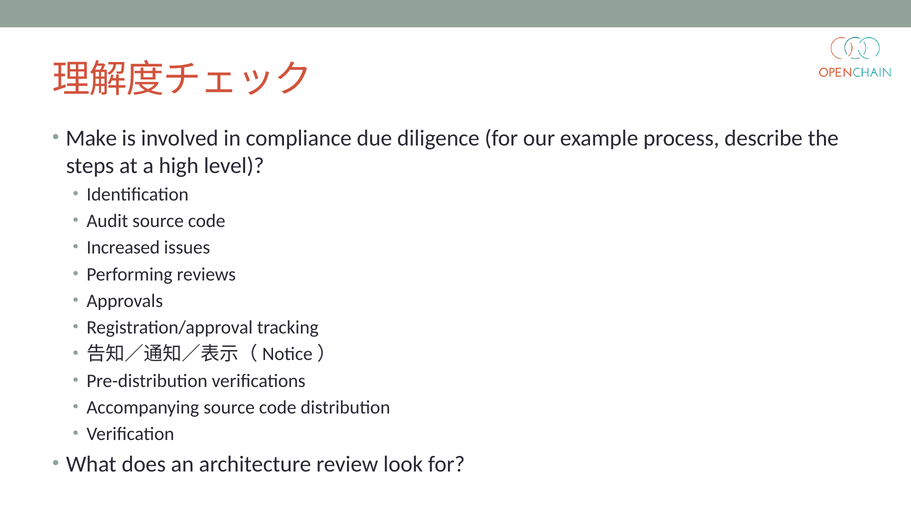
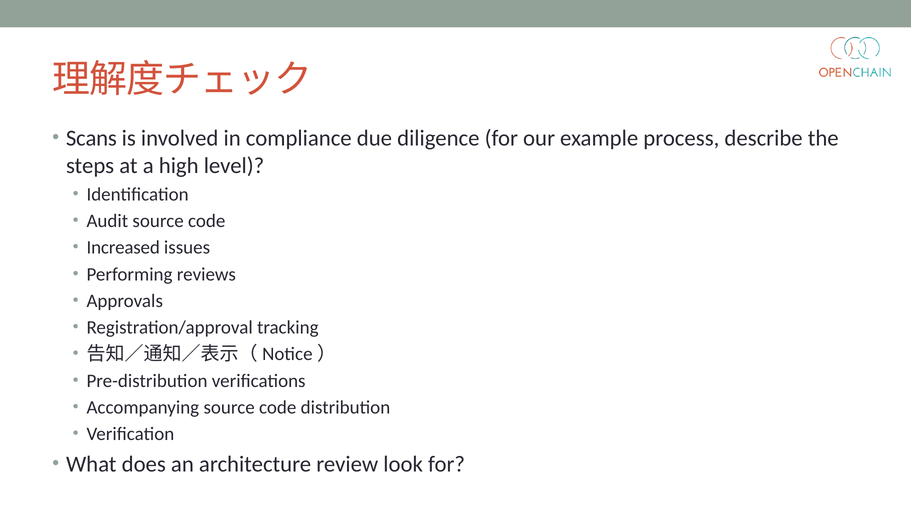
Make: Make -> Scans (91, 138)
